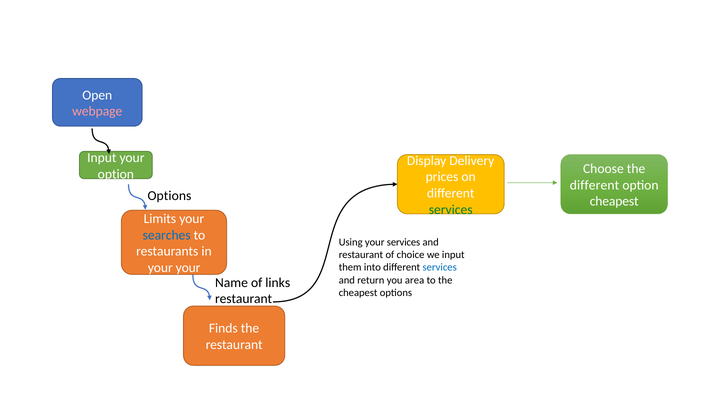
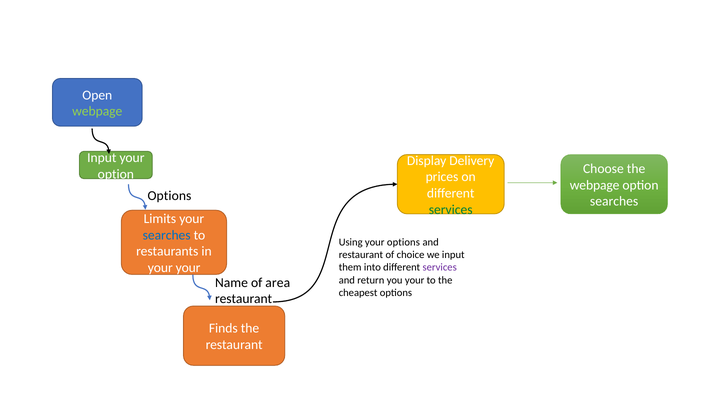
webpage colour: pink -> light green (97, 111)
different: different -> webpage (595, 185)
cheapest: cheapest -> searches (614, 201)
your services: services -> options (403, 242)
services colour: blue -> purple (440, 267)
you area: area -> your (415, 280)
links: links -> area (278, 282)
